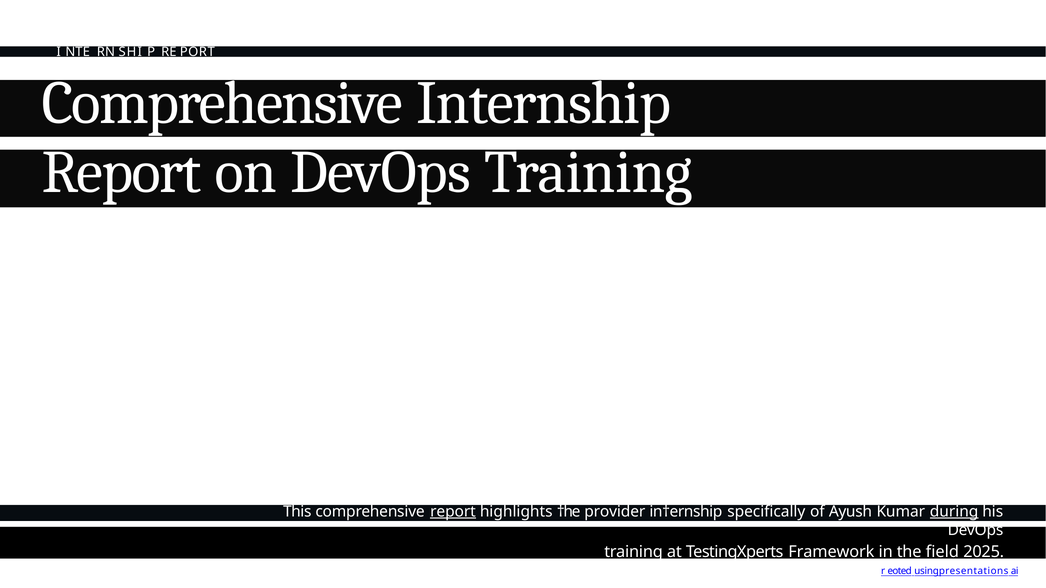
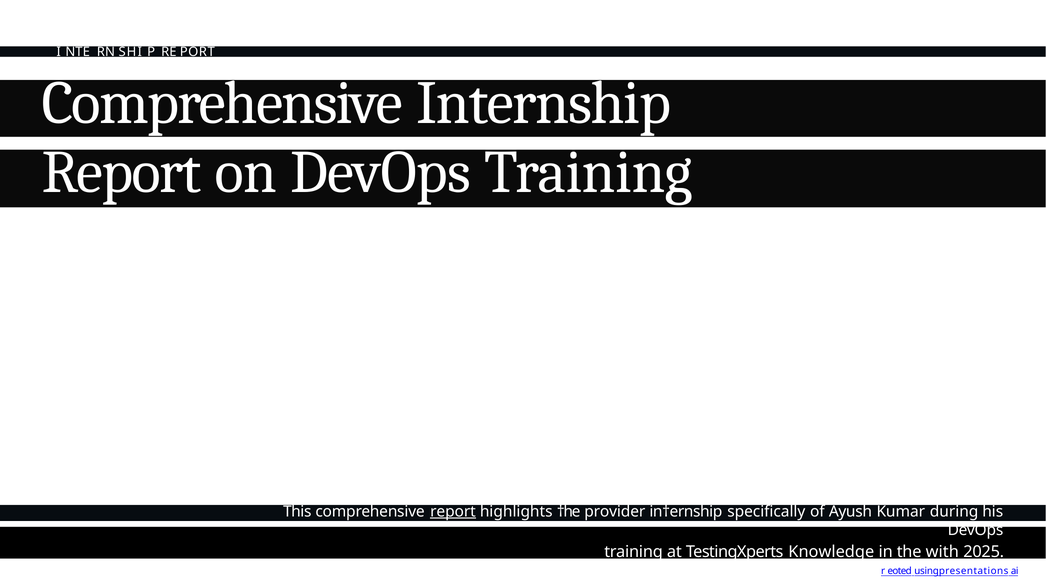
during underline: present -> none (954, 512)
Framework: Framework -> Knowledge (831, 552)
field: field -> with (942, 552)
